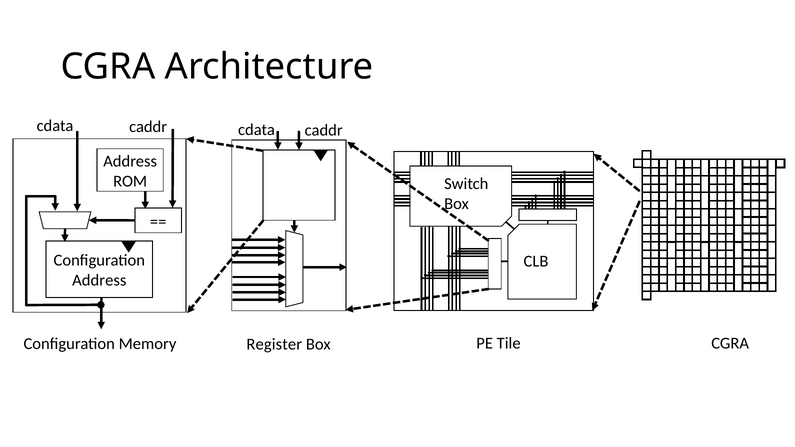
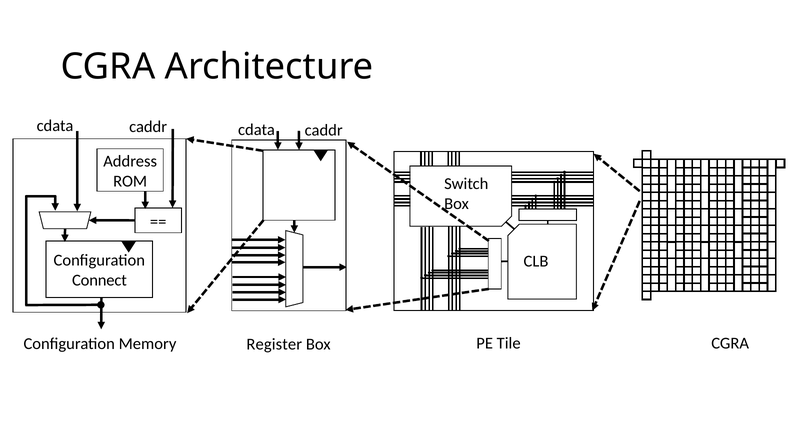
Address: Address -> Connect (99, 280)
